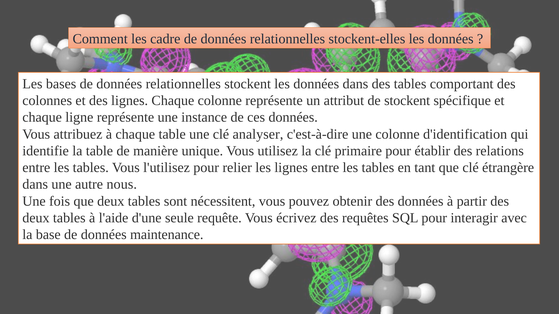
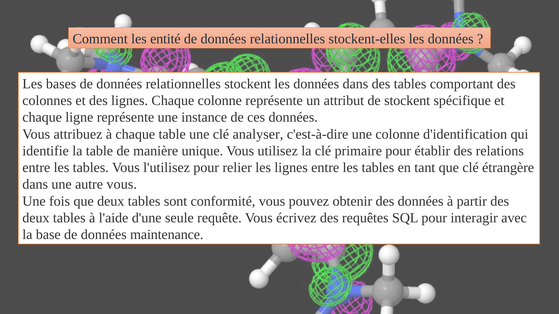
cadre: cadre -> entité (165, 39)
autre nous: nous -> vous (122, 185)
nécessitent: nécessitent -> conformité (223, 201)
